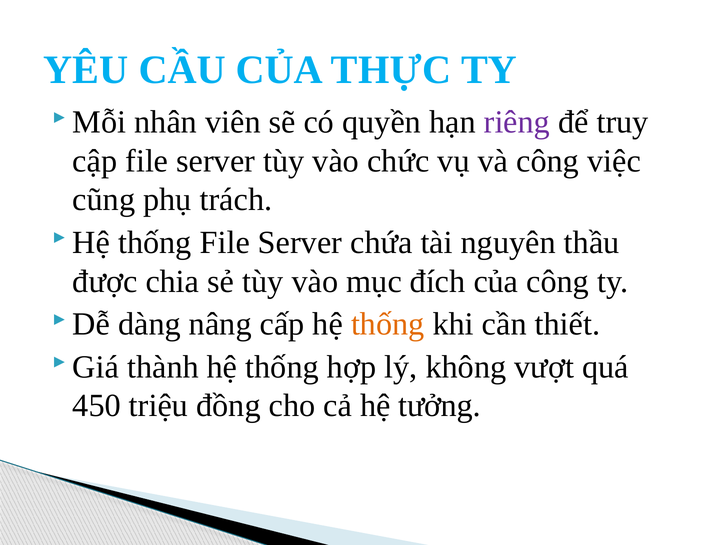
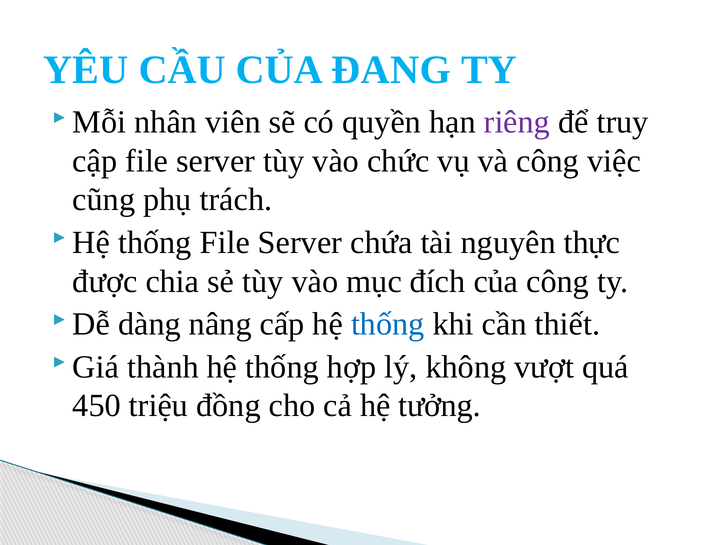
THỰC: THỰC -> ĐANG (391, 70)
thầu: thầu -> thực (592, 242)
thống colour: orange -> blue (388, 324)
